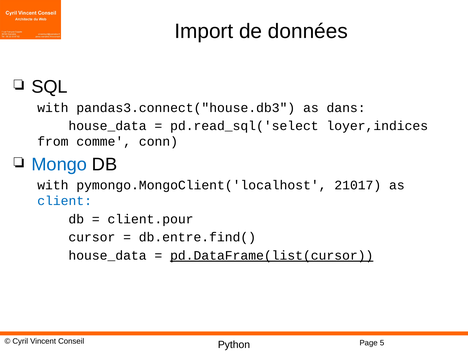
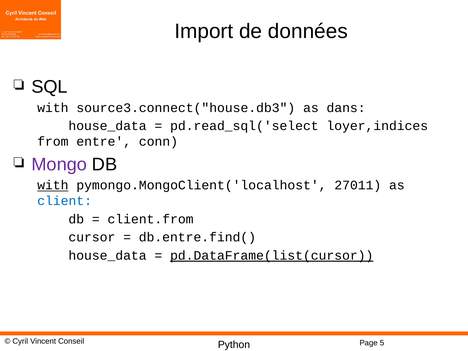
pandas3.connect("house.db3: pandas3.connect("house.db3 -> source3.connect("house.db3 (186, 108)
comme: comme -> entre (104, 142)
Mongo colour: blue -> purple (59, 164)
with underline: none -> present (53, 185)
21017: 21017 -> 27011 (358, 185)
client.pour: client.pour -> client.from (151, 219)
